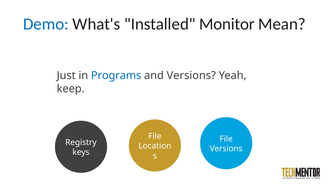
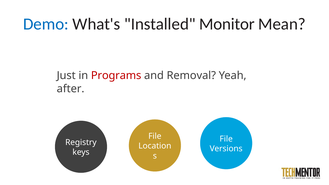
Programs colour: blue -> red (116, 76)
and Versions: Versions -> Removal (191, 76)
keep: keep -> after (71, 89)
